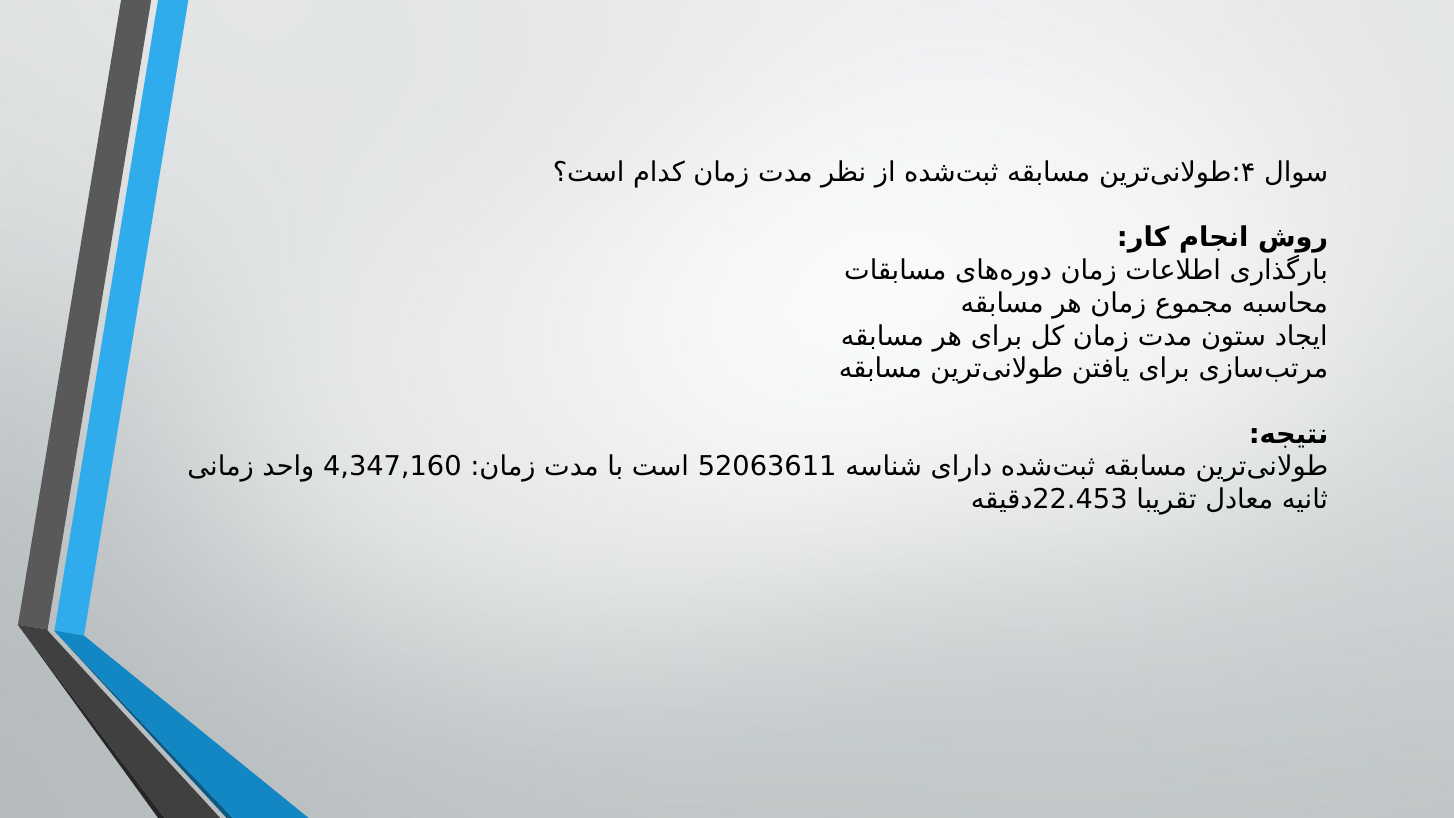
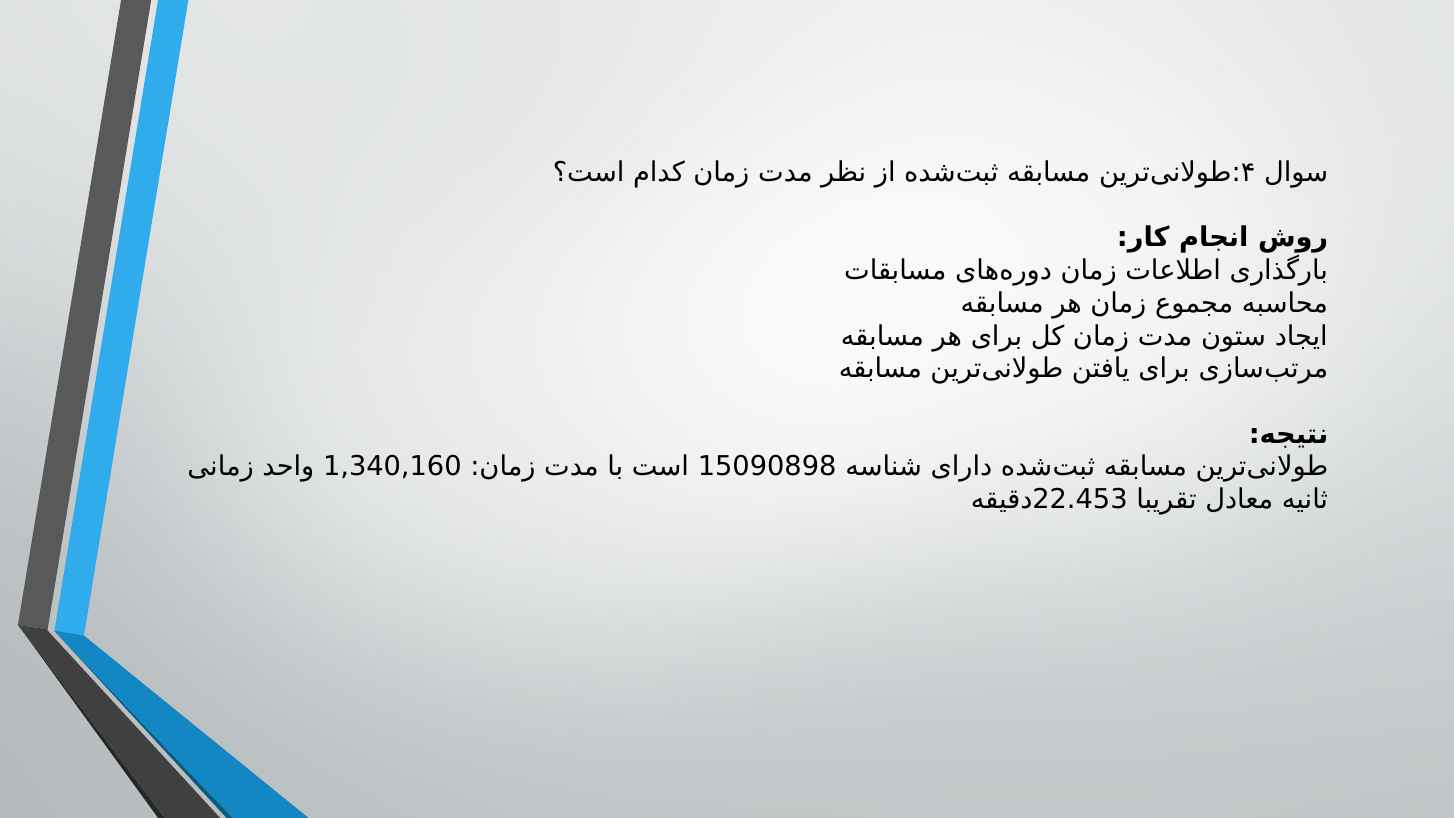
4,347,160: 4,347,160 -> 1,340,160 (392, 467)
52063611: 52063611 -> 15090898 (767, 467)
